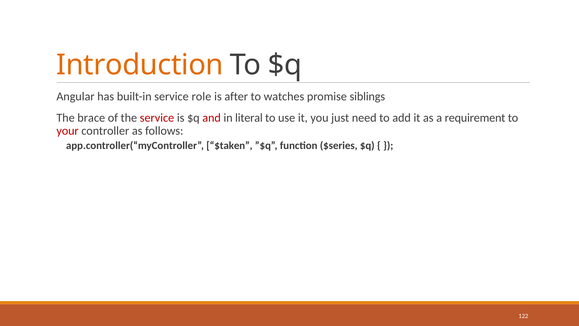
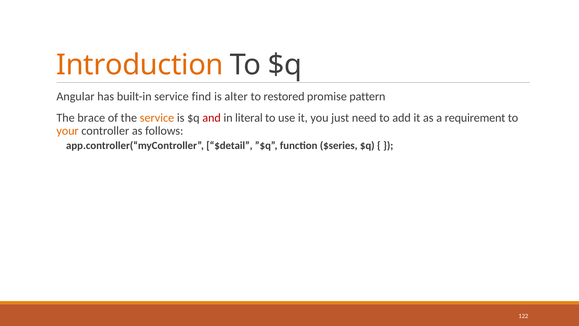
role: role -> find (201, 96)
after: after -> alter (236, 96)
watches: watches -> restored (284, 96)
siblings: siblings -> pattern (367, 96)
service colour: red -> orange (157, 118)
your colour: red -> orange (68, 131)
$taken: $taken -> $detail (229, 146)
